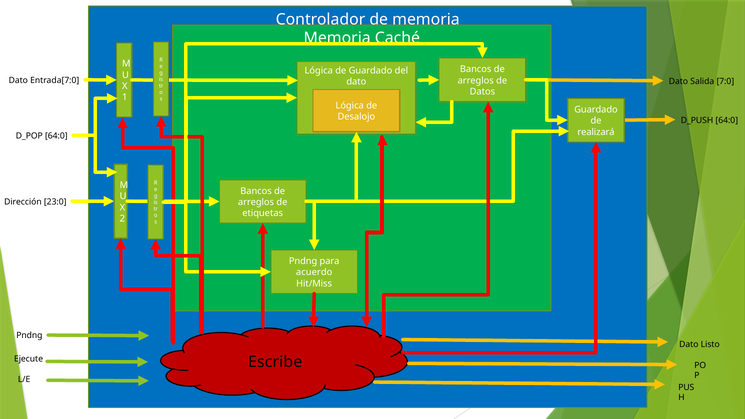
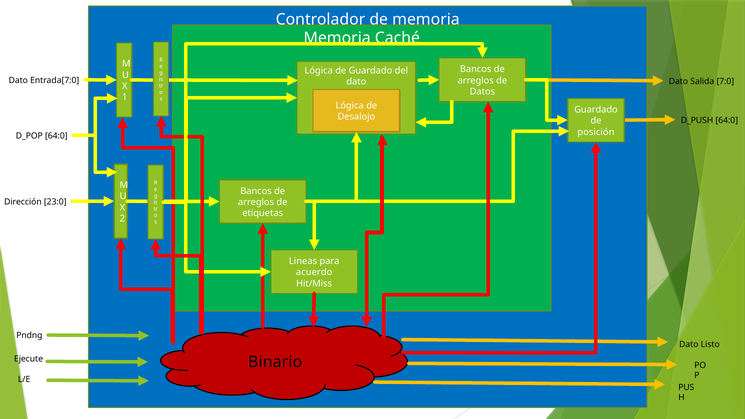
realizará: realizará -> posición (596, 132)
Pndng: Pndng -> Lineas (303, 261)
Escribe: Escribe -> Binario (275, 362)
